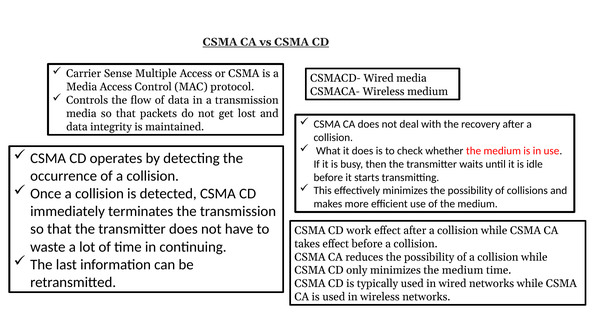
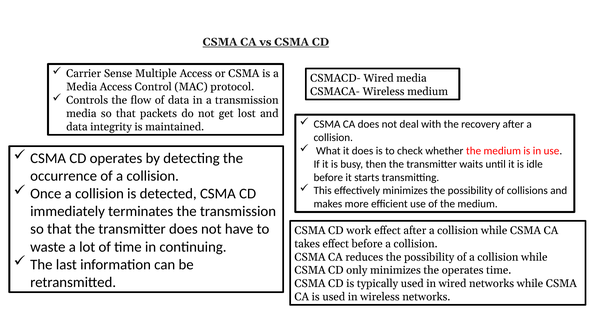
minimizes the medium: medium -> operates (463, 271)
